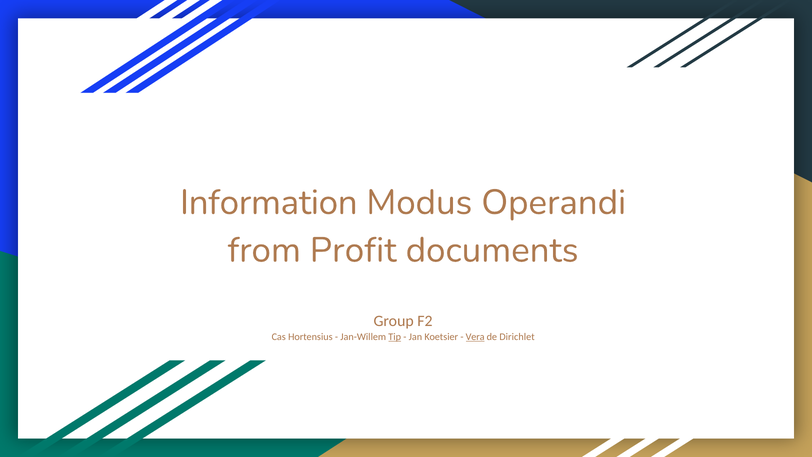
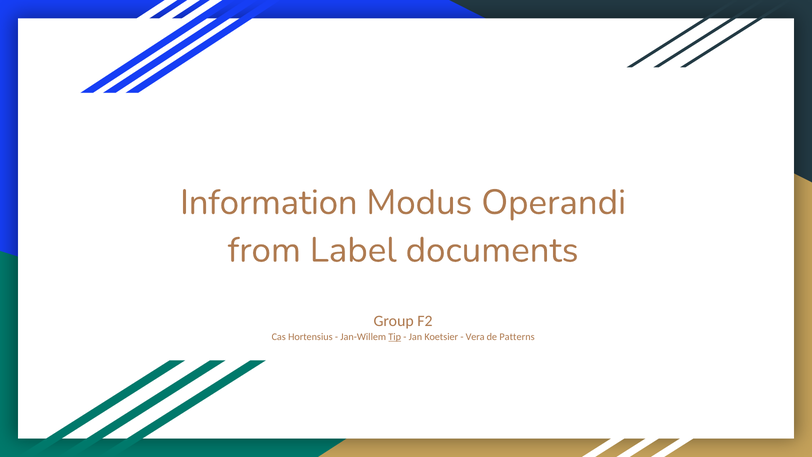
Profit: Profit -> Label (353, 250)
Vera underline: present -> none (475, 337)
Dirichlet: Dirichlet -> Patterns (517, 337)
